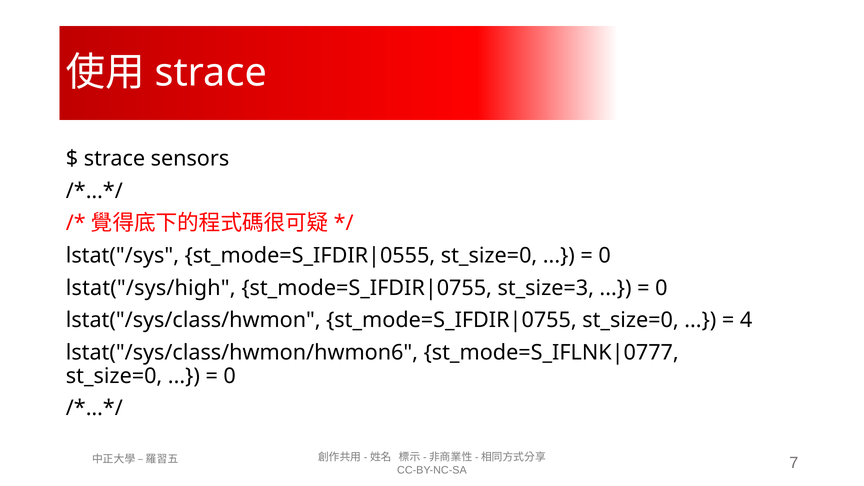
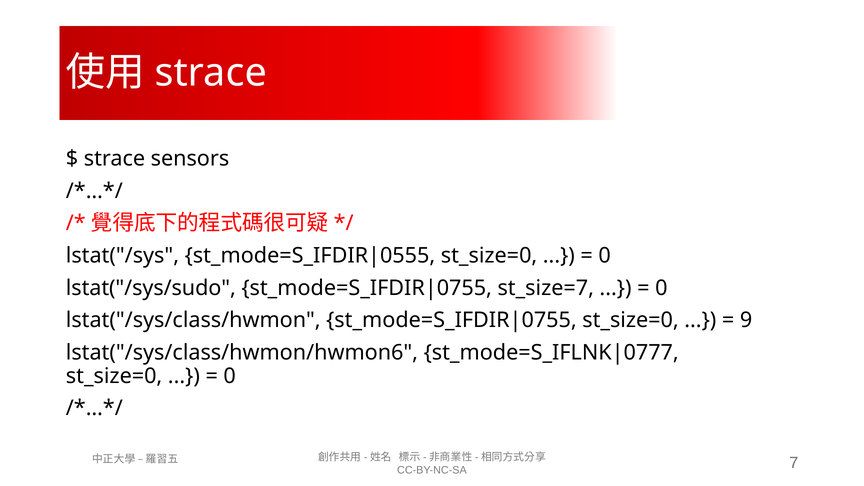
lstat("/sys/high: lstat("/sys/high -> lstat("/sys/sudo (151, 288)
st_size=3: st_size=3 -> st_size=7 (546, 288)
4: 4 -> 9 (746, 320)
